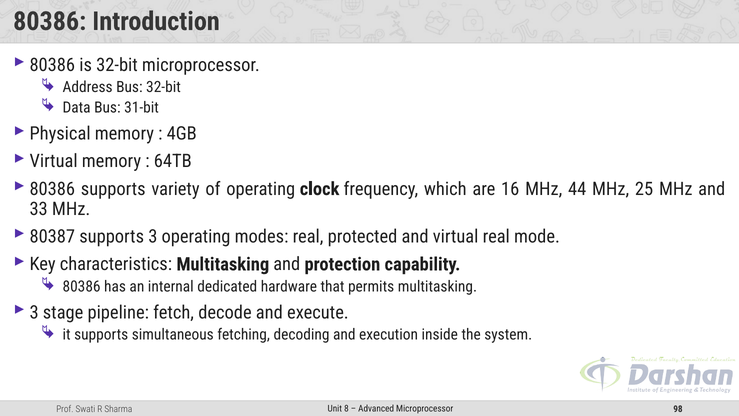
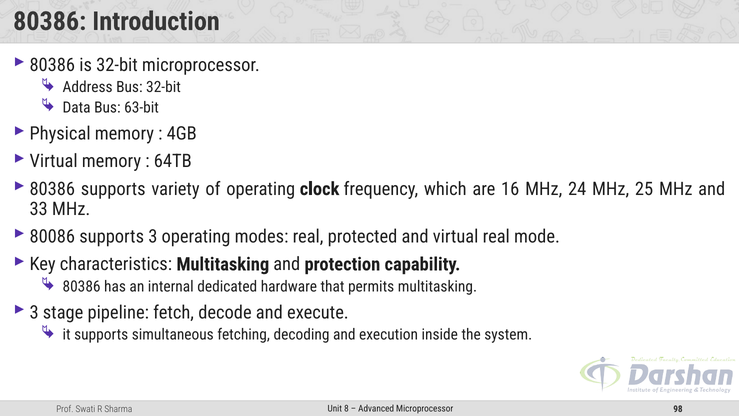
31-bit: 31-bit -> 63-bit (142, 108)
44: 44 -> 24 (577, 189)
80387: 80387 -> 80086 (52, 236)
